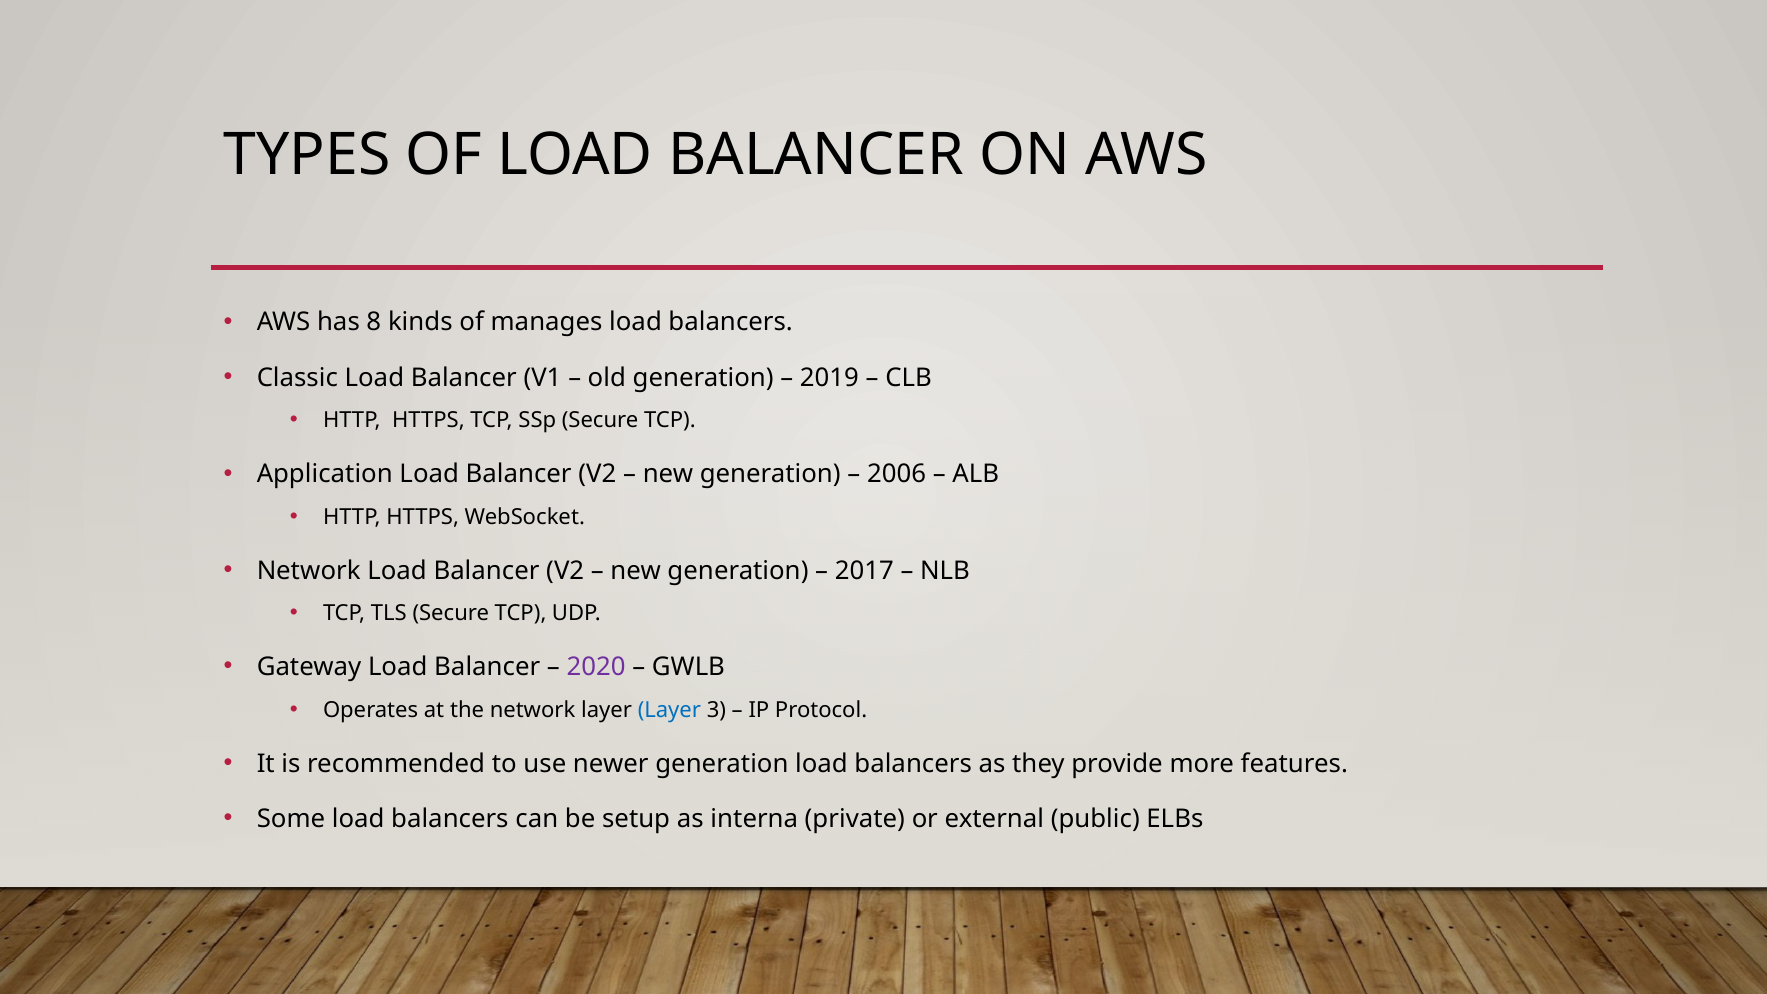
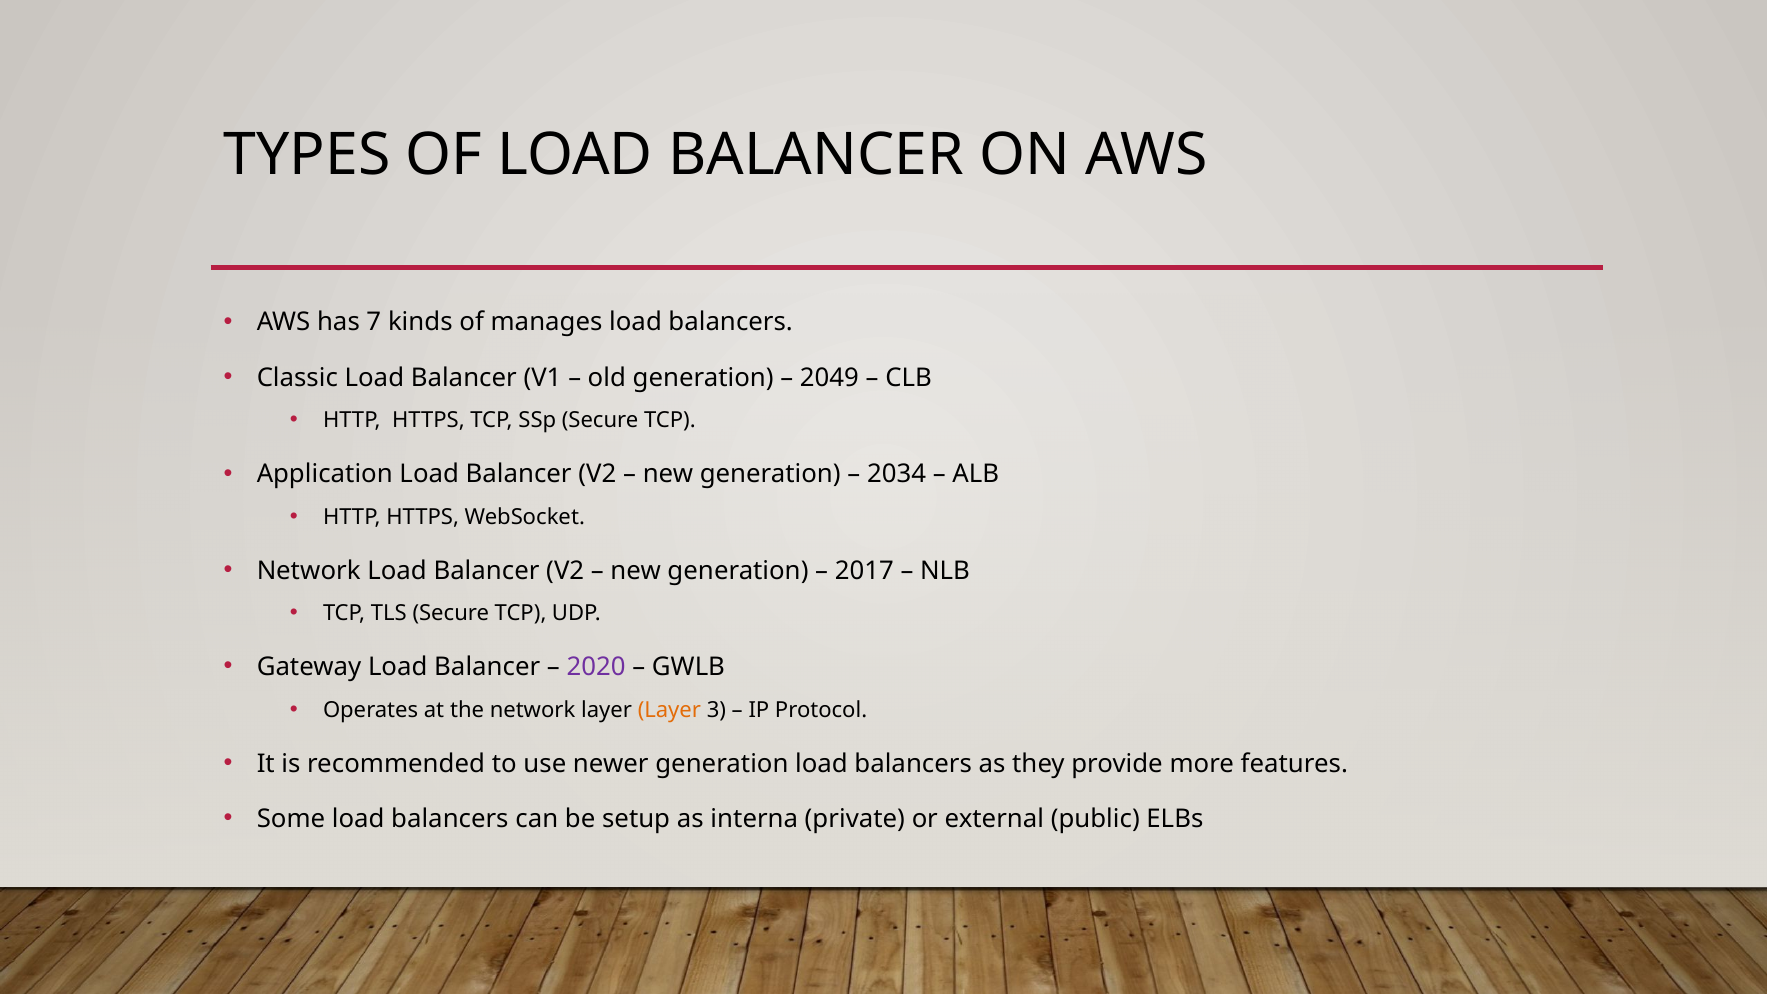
8: 8 -> 7 (374, 322)
2019: 2019 -> 2049 (829, 378)
2006: 2006 -> 2034 (897, 474)
Layer colour: blue -> orange (669, 710)
